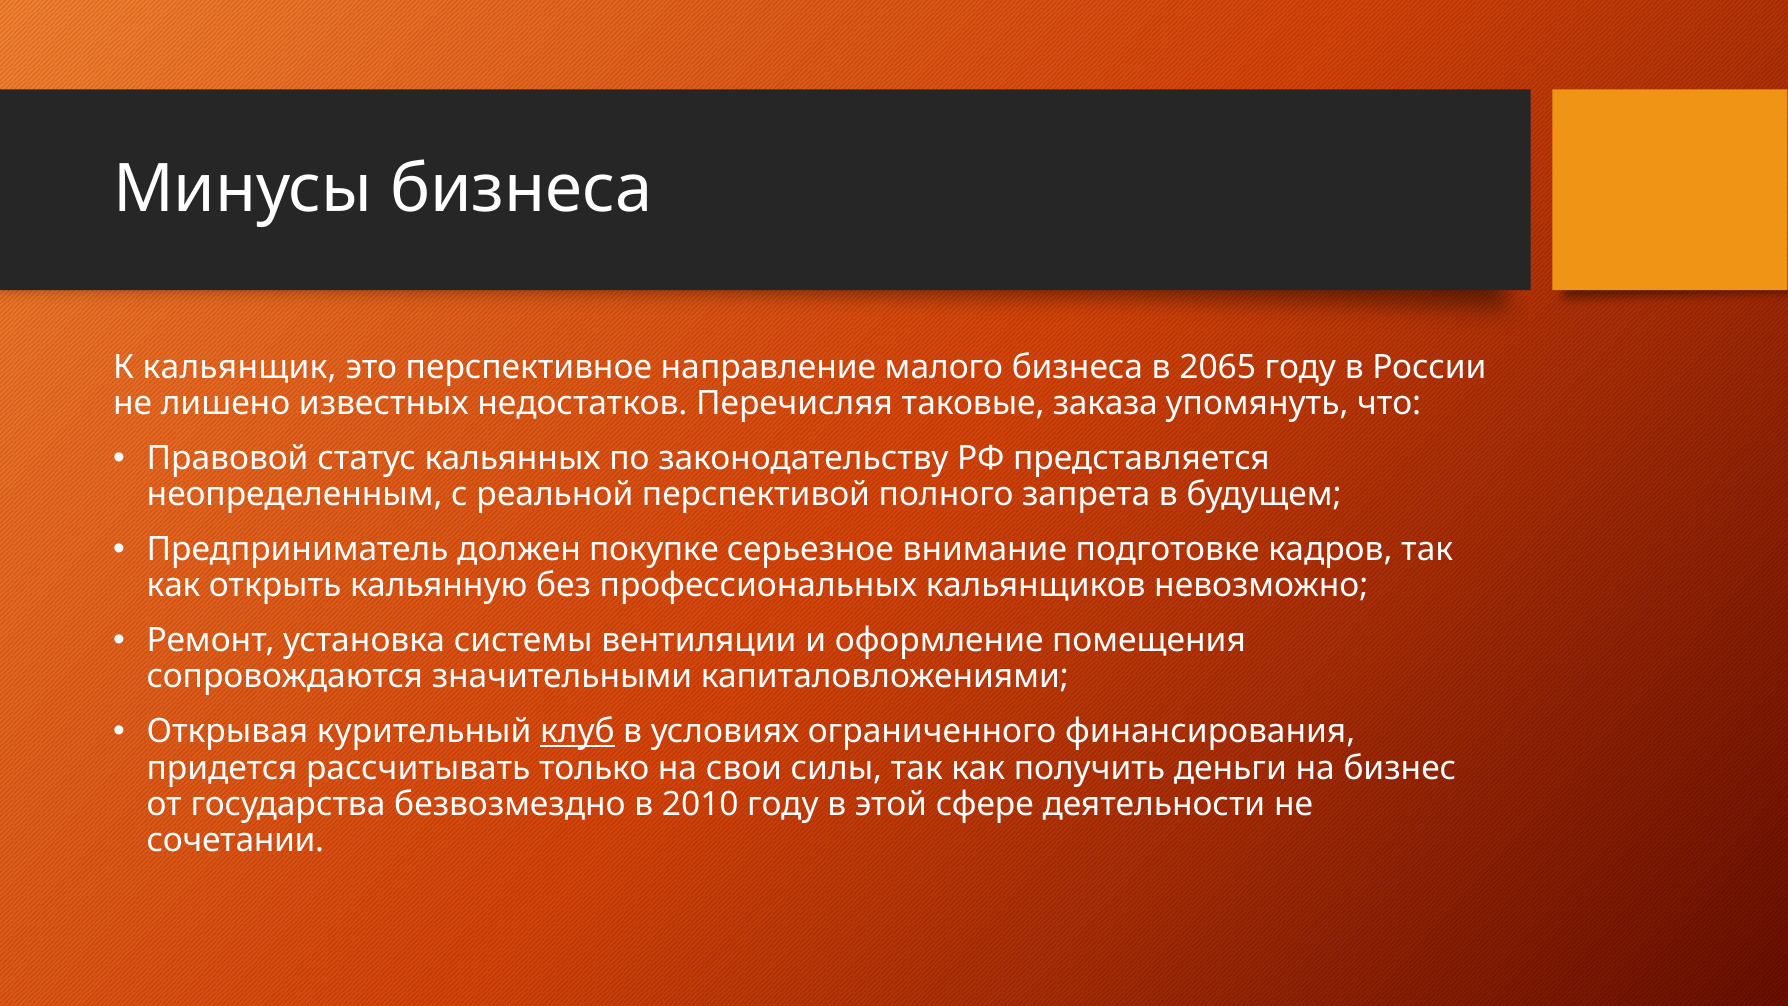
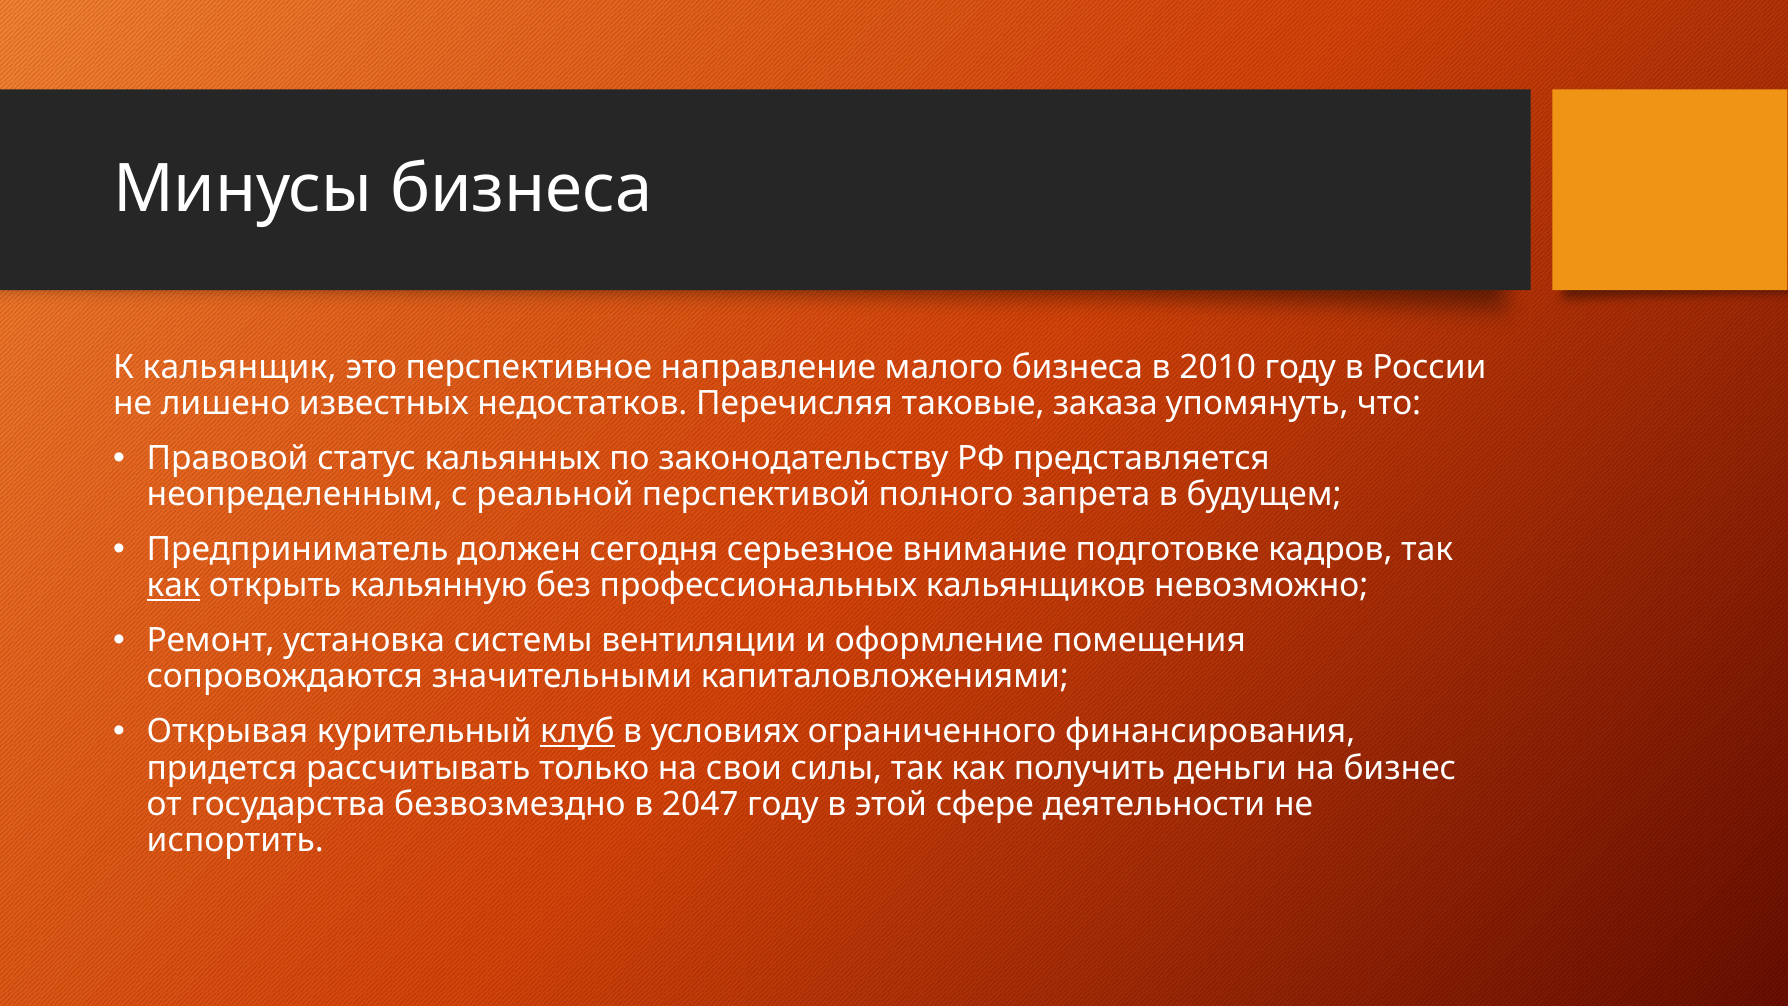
2065: 2065 -> 2010 (1218, 367)
покупке: покупке -> сегодня (654, 549)
как underline: none -> present (174, 586)
2010: 2010 -> 2047 (700, 804)
сочетании: сочетании -> испортить (235, 840)
